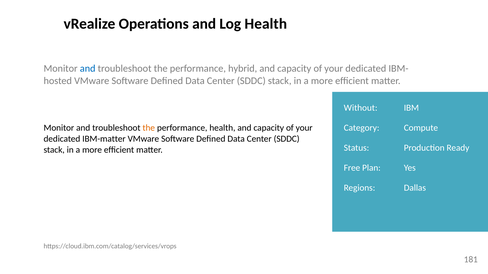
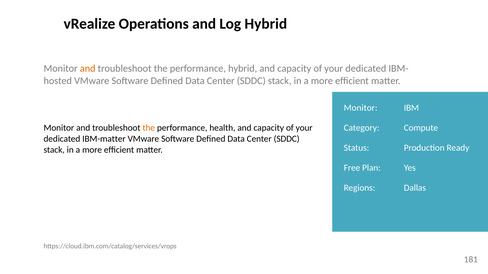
Log Health: Health -> Hybrid (266, 24)
and colour: blue -> orange (88, 69)
Without: Without -> Monitor (361, 108)
